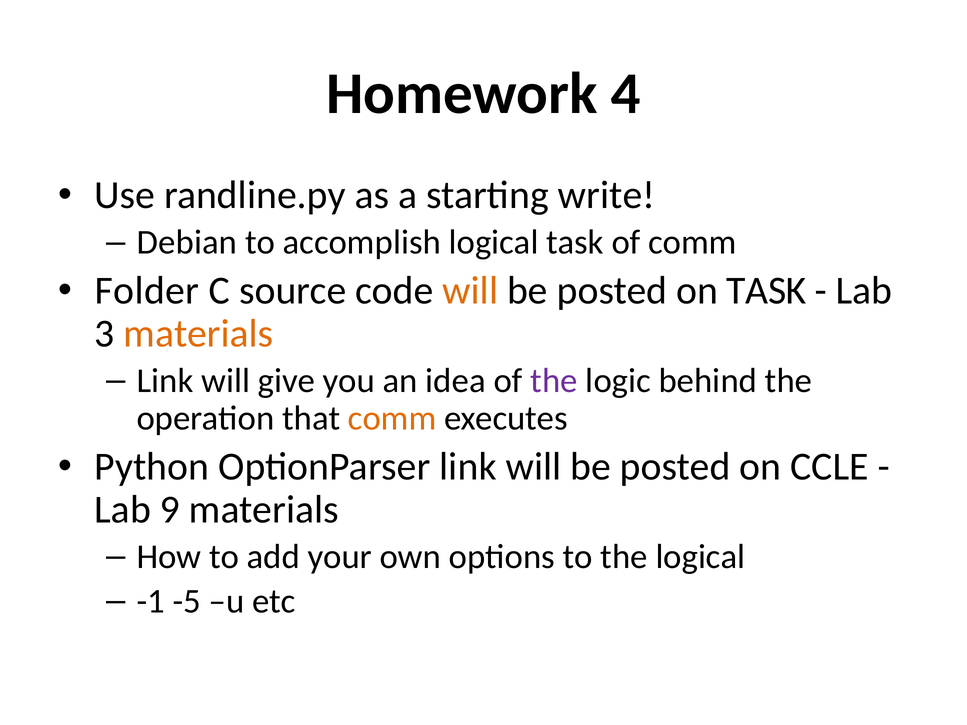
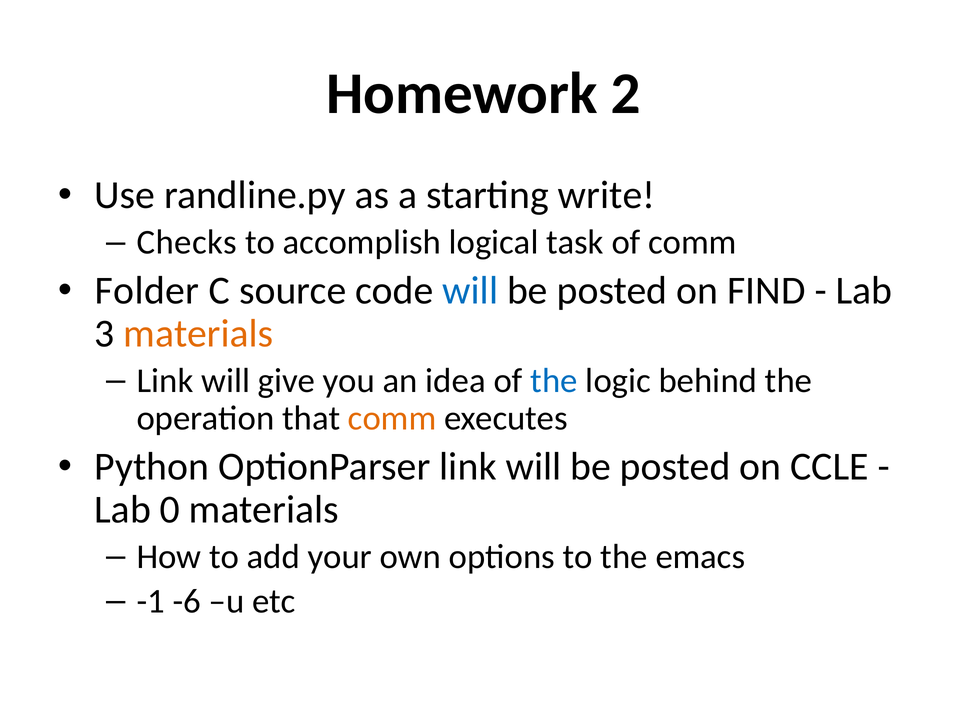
4: 4 -> 2 (626, 94)
Debian: Debian -> Checks (187, 243)
will colour: orange -> blue (470, 291)
on TASK: TASK -> FIND (766, 291)
the colour: purple -> blue (554, 381)
9: 9 -> 0 (170, 510)
the logical: logical -> emacs (700, 557)
-5: -5 -> -6 (187, 601)
